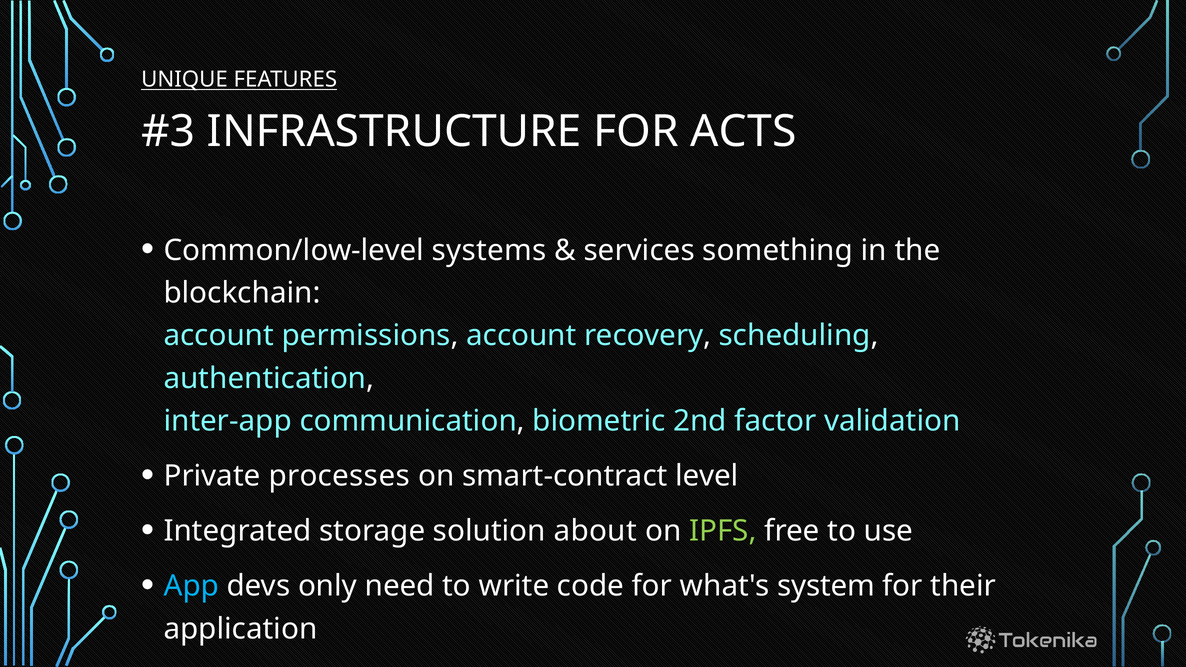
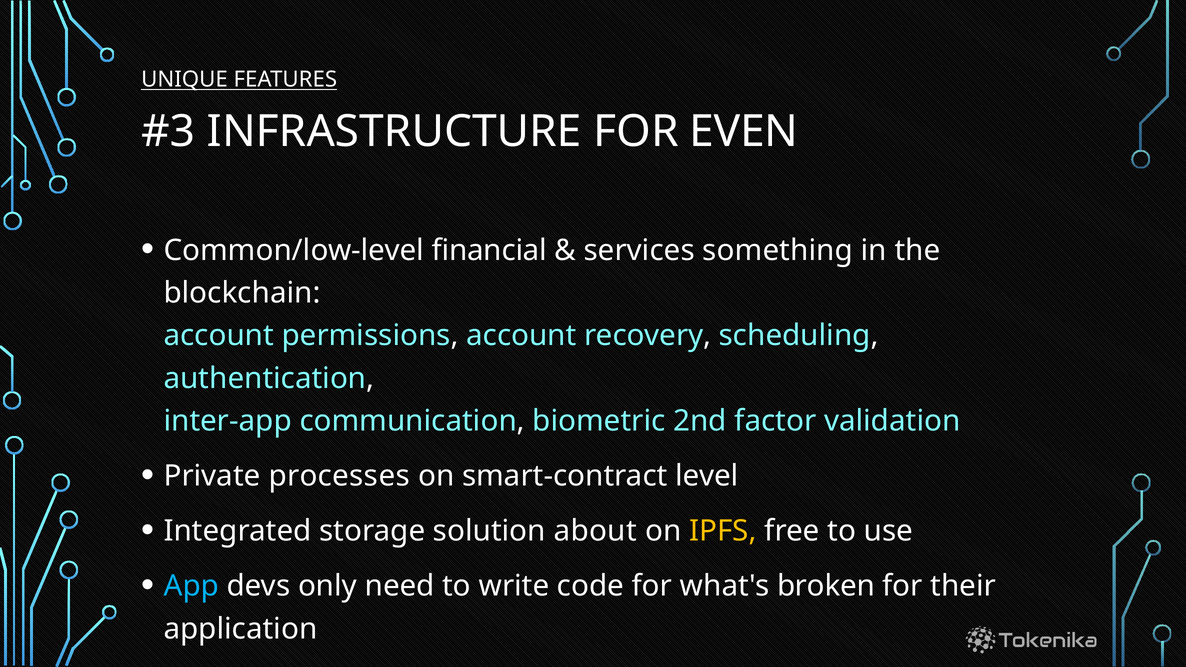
ACTS: ACTS -> EVEN (744, 132)
systems: systems -> financial (489, 250)
IPFS colour: light green -> yellow (723, 531)
system: system -> broken (826, 586)
